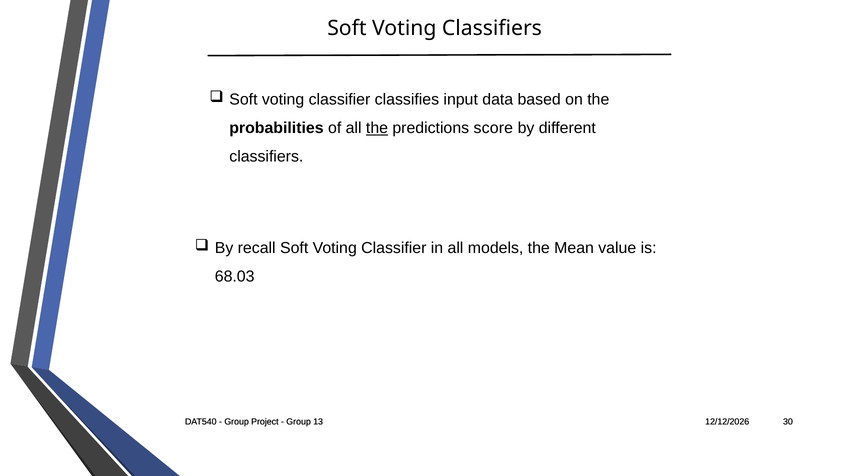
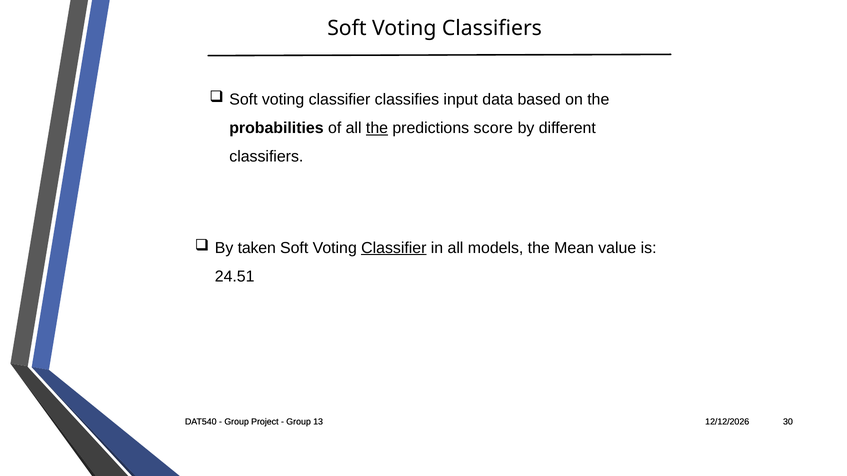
recall: recall -> taken (257, 248)
Classifier underline: none -> present (394, 248)
68.03: 68.03 -> 24.51 (235, 277)
